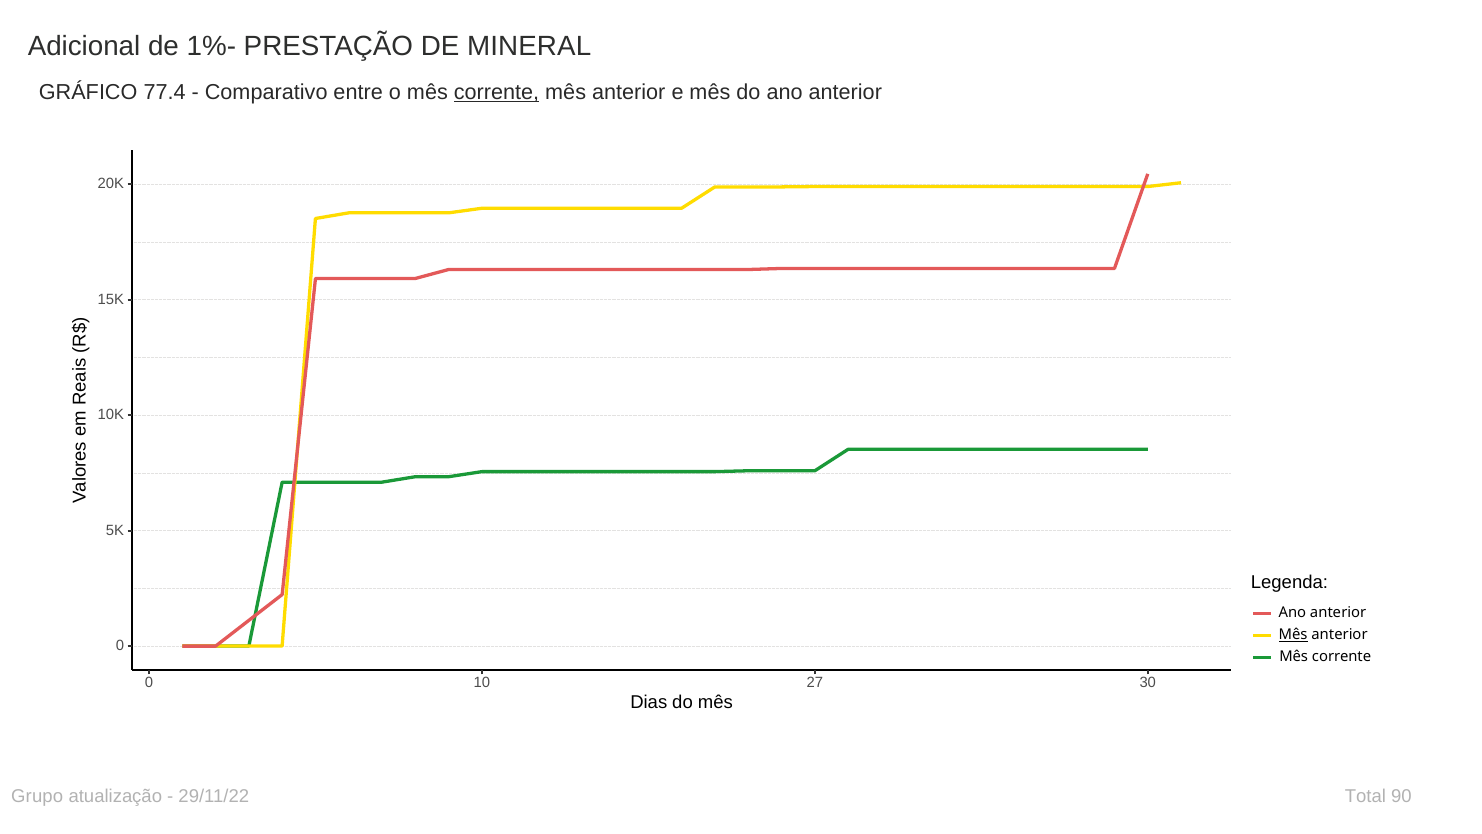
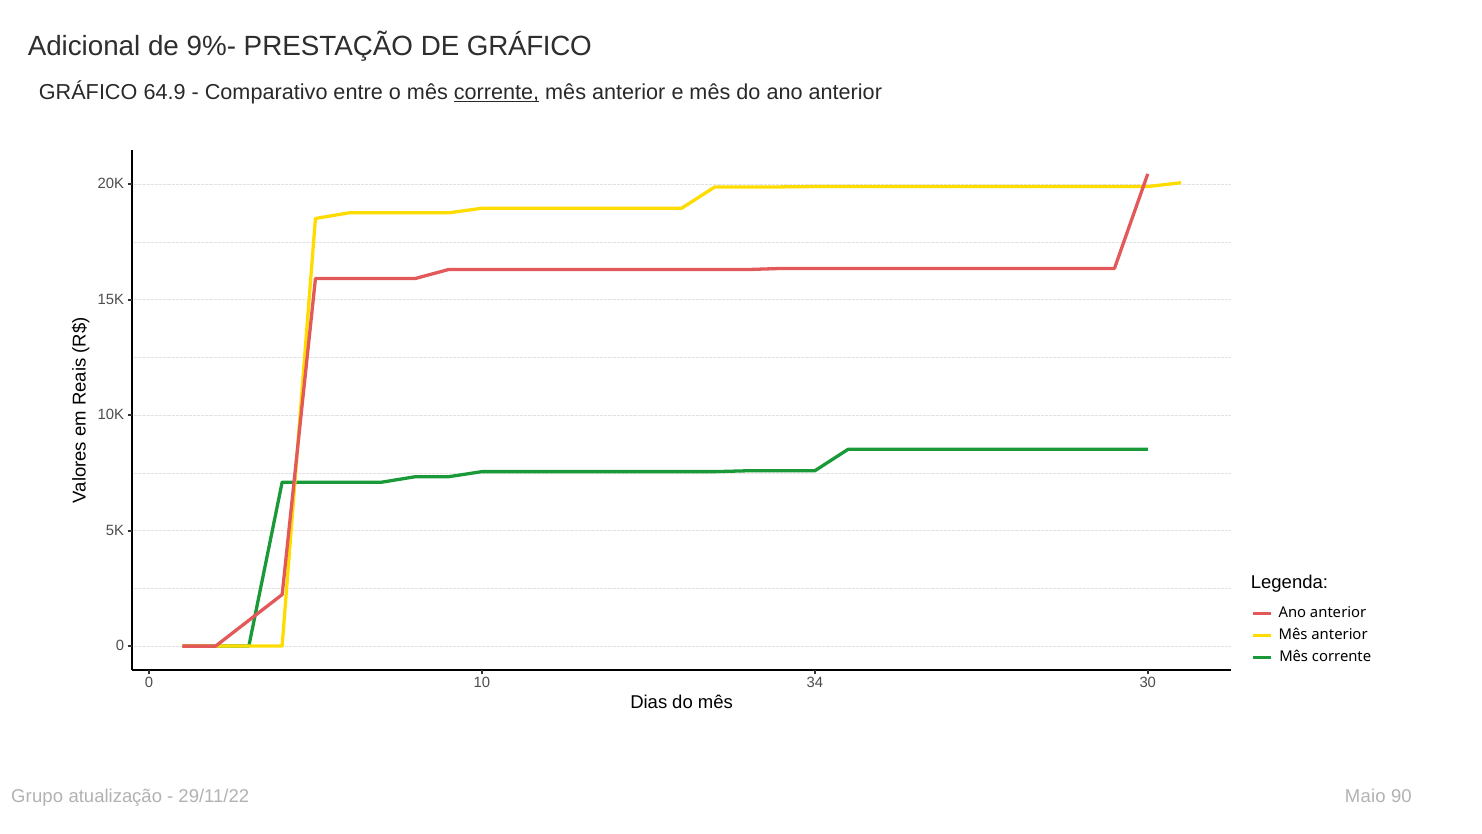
1%-: 1%- -> 9%- (211, 46)
DE MINERAL: MINERAL -> GRÁFICO (529, 46)
77.4: 77.4 -> 64.9 (165, 92)
Mês underline: present -> none (1293, 634)
27: 27 -> 34 (815, 682)
Total: Total -> Maio (1365, 796)
